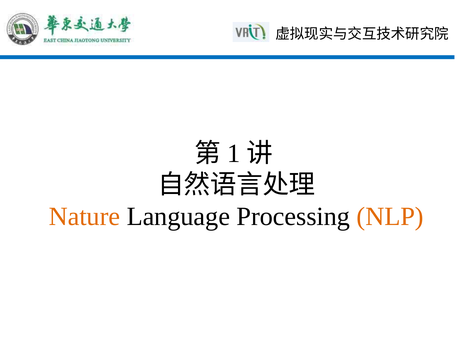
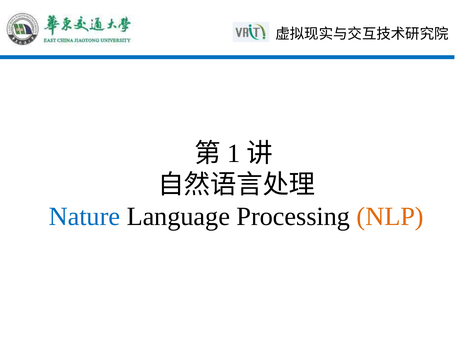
Nature colour: orange -> blue (84, 216)
